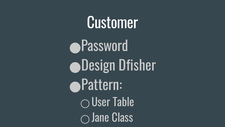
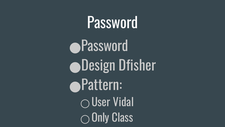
Customer: Customer -> Password (112, 23)
Table: Table -> Vidal (123, 102)
Jane: Jane -> Only (100, 118)
